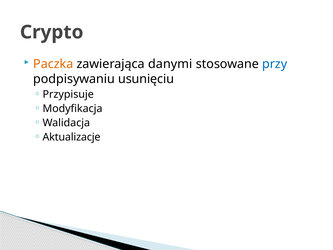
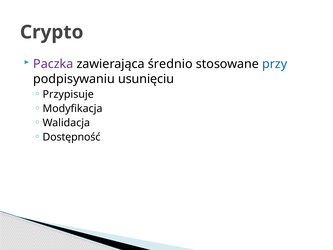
Paczka colour: orange -> purple (53, 64)
danymi: danymi -> średnio (170, 64)
Aktualizacje: Aktualizacje -> Dostępność (71, 137)
